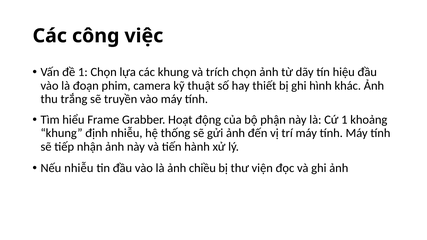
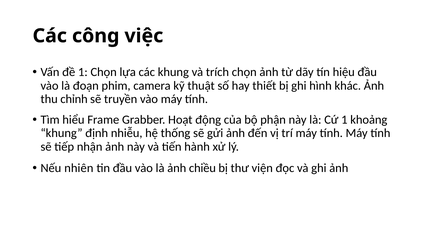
trắng: trắng -> chỉnh (74, 99)
Nếu nhiễu: nhiễu -> nhiên (79, 168)
